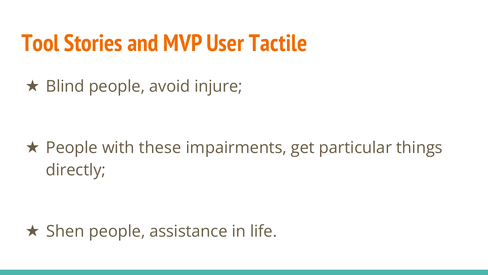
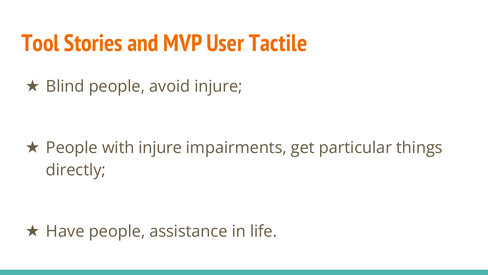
with these: these -> injure (160, 147)
Shen: Shen -> Have (65, 231)
